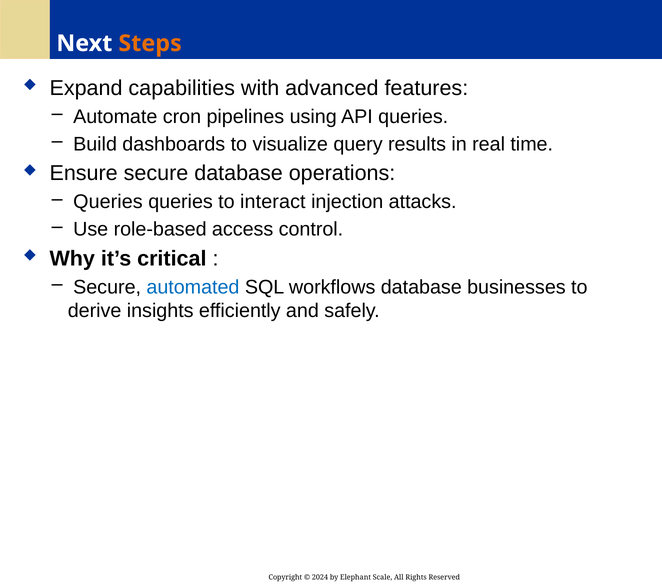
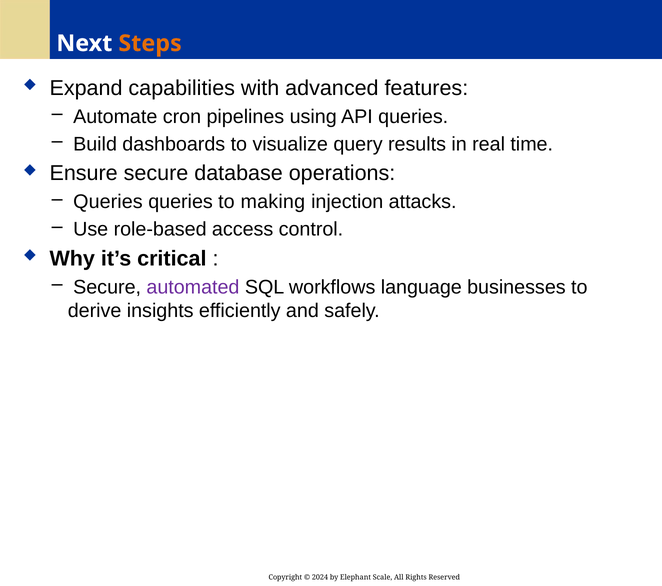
interact: interact -> making (273, 202)
automated colour: blue -> purple (193, 287)
workflows database: database -> language (421, 287)
